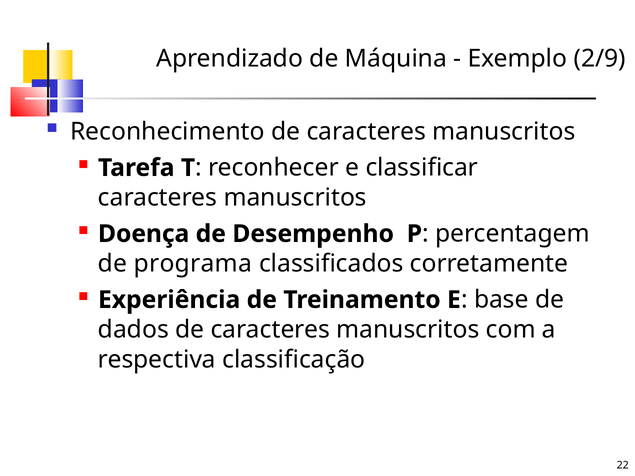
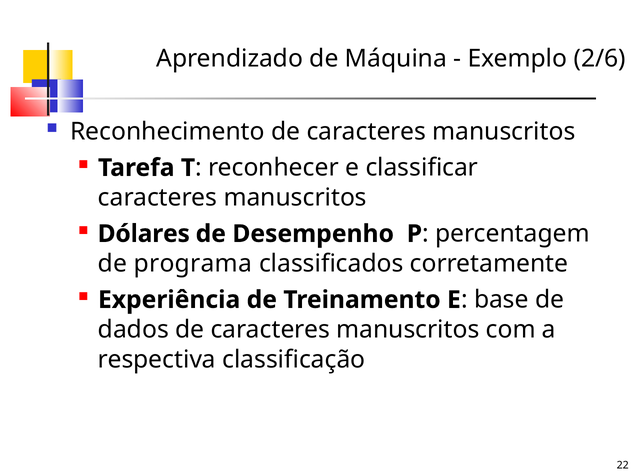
2/9: 2/9 -> 2/6 (600, 59)
Doença: Doença -> Dólares (144, 234)
